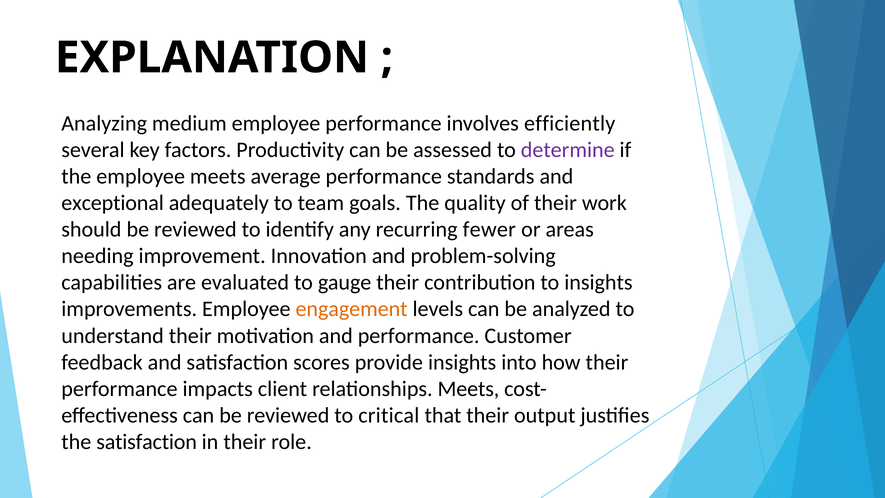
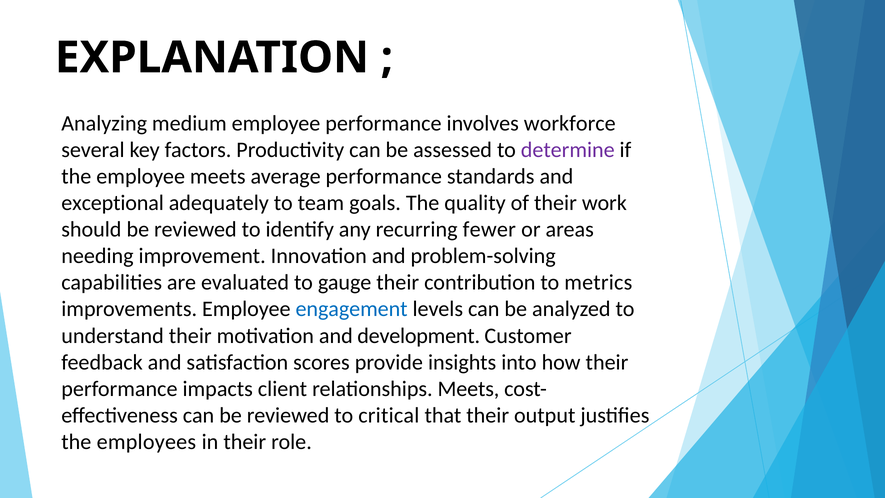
efficiently: efficiently -> workforce (570, 123)
to insights: insights -> metrics (598, 282)
engagement colour: orange -> blue (352, 309)
and performance: performance -> development (419, 336)
the satisfaction: satisfaction -> employees (146, 442)
